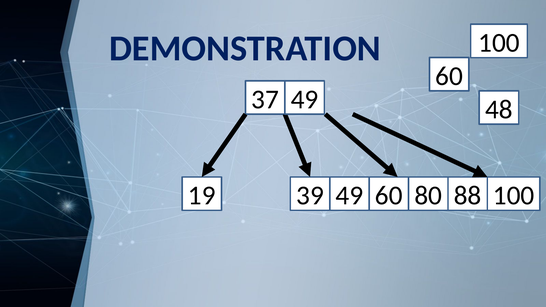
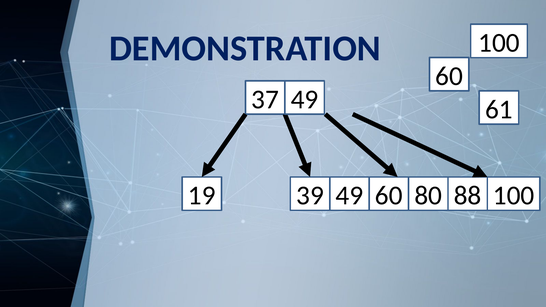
48: 48 -> 61 (499, 109)
